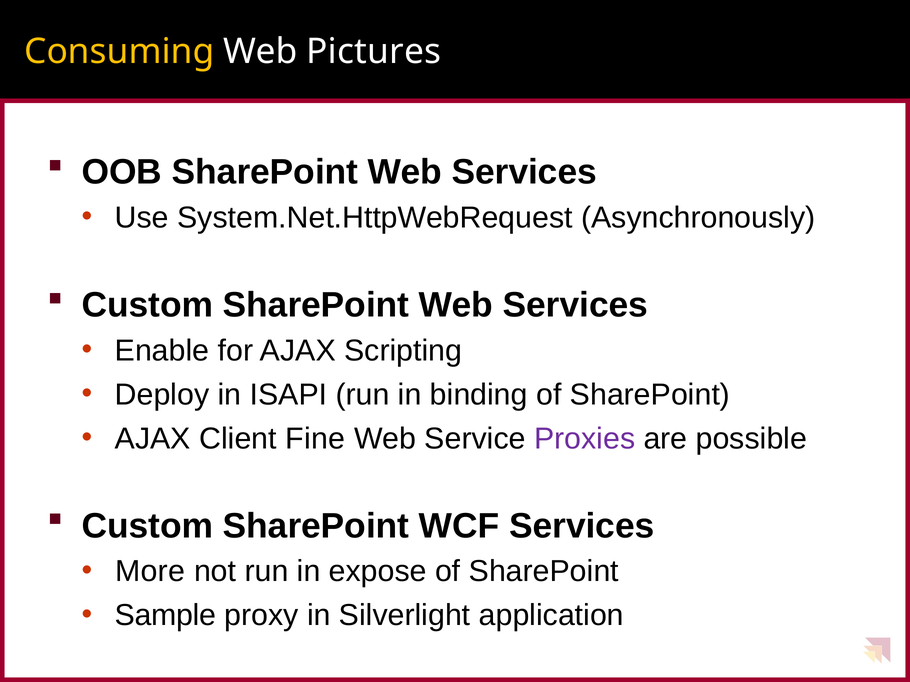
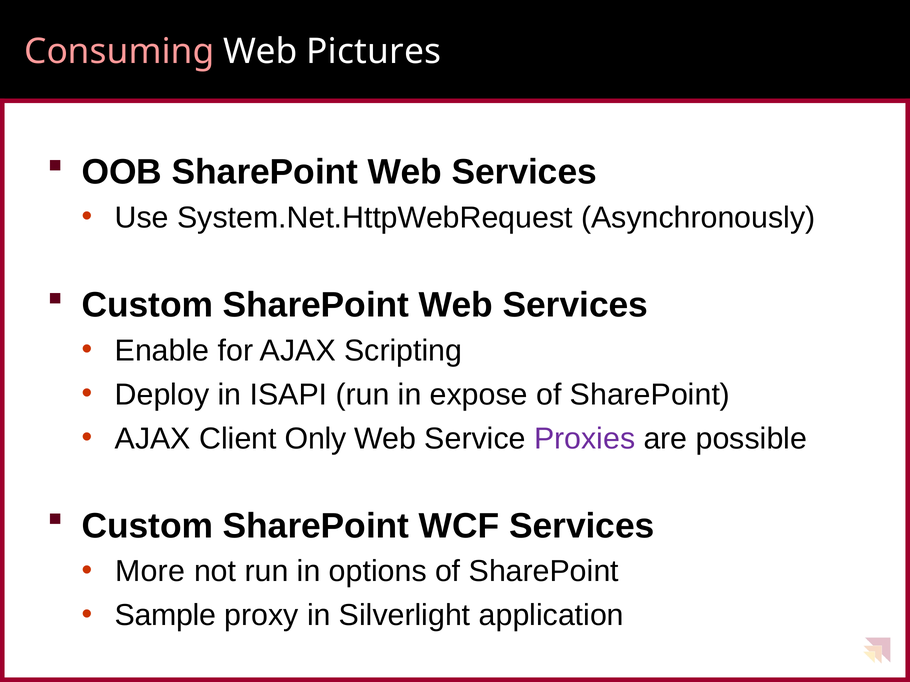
Consuming colour: yellow -> pink (119, 52)
binding: binding -> expose (479, 395)
Fine: Fine -> Only (316, 439)
expose: expose -> options (378, 572)
